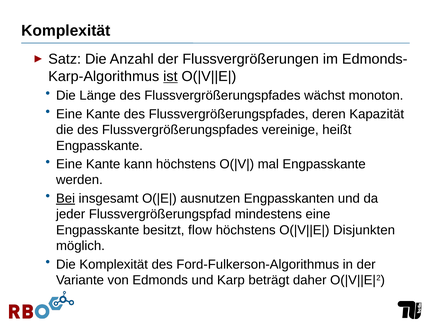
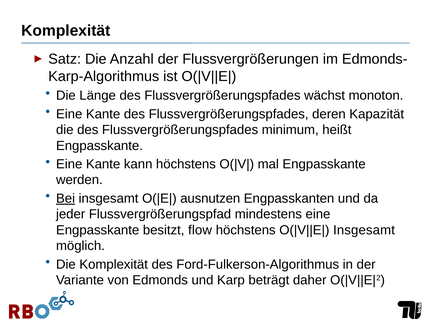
ist underline: present -> none (170, 76)
vereinige: vereinige -> minimum (290, 130)
Disjunkten: Disjunkten -> Insgesamt (364, 230)
